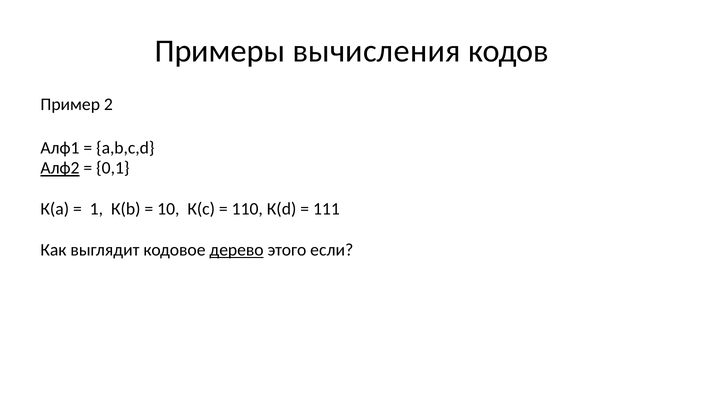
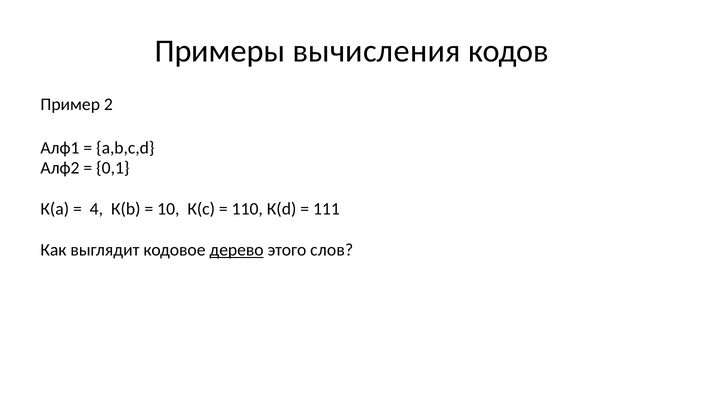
Алф2 underline: present -> none (60, 168)
1: 1 -> 4 (96, 209)
если: если -> слов (332, 250)
